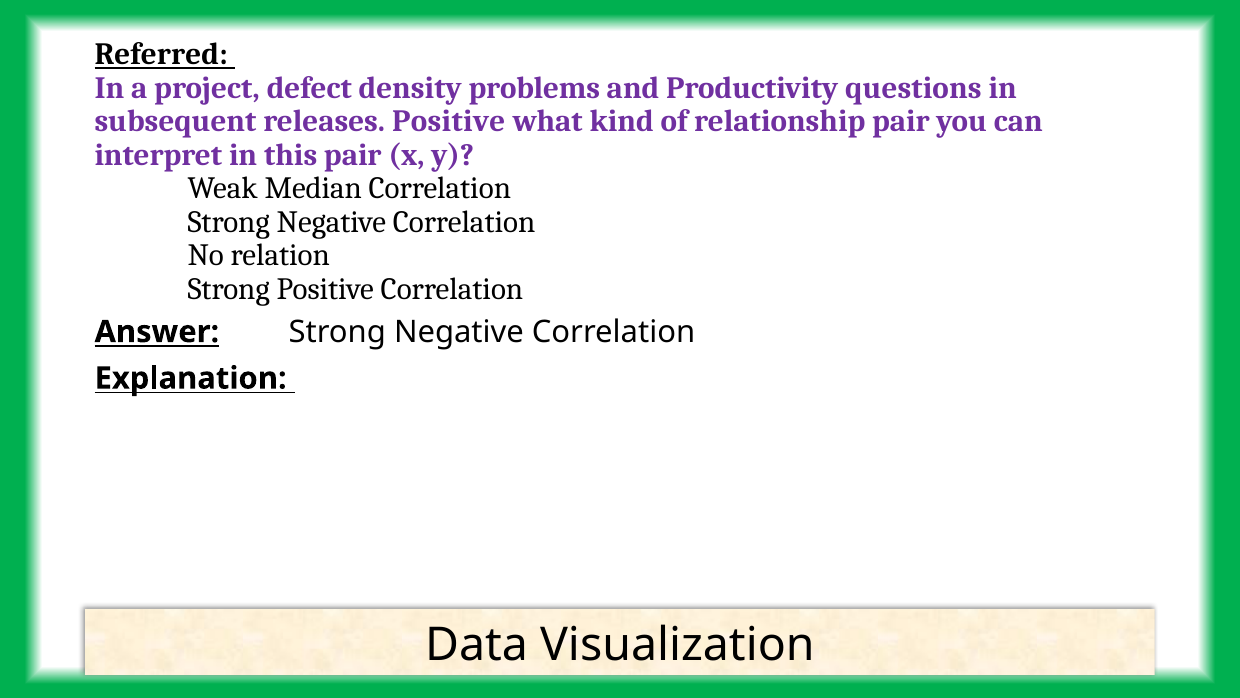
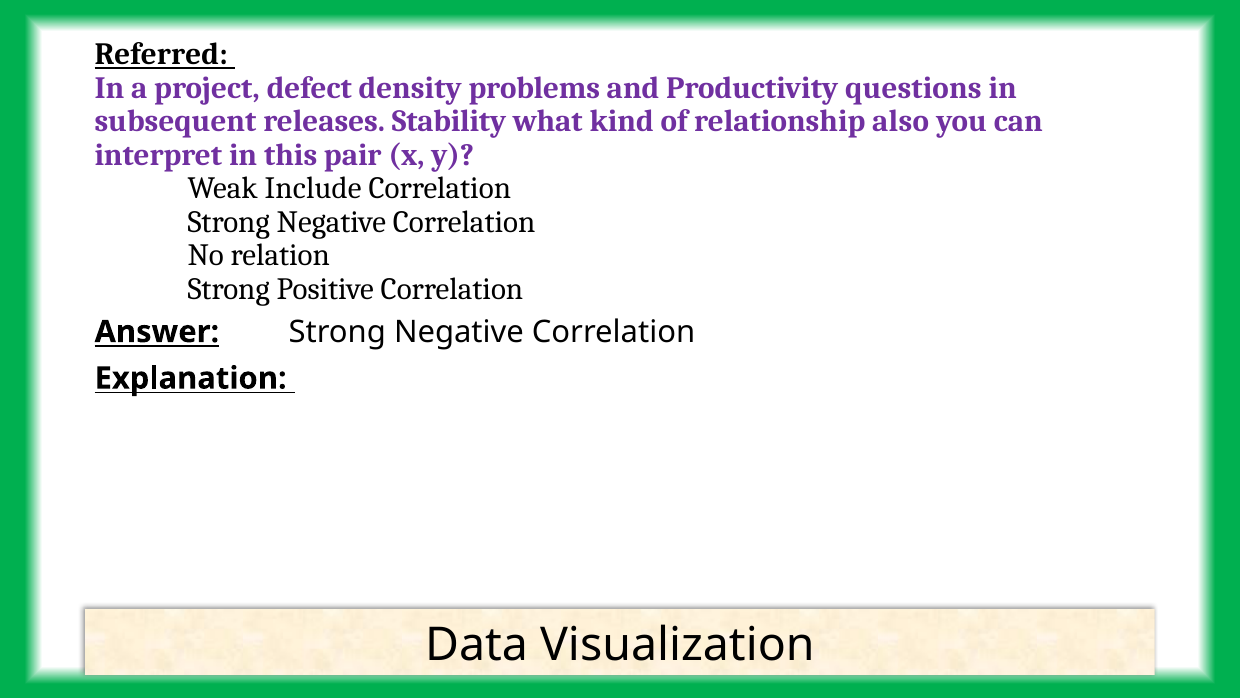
releases Positive: Positive -> Stability (449, 122)
relationship pair: pair -> also (901, 122)
Median: Median -> Include (313, 189)
